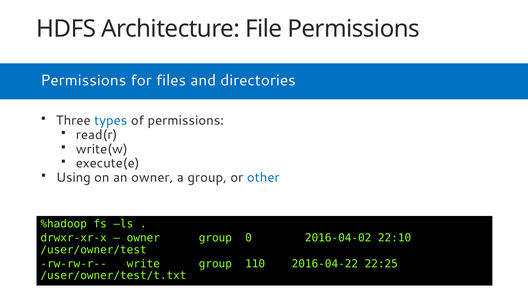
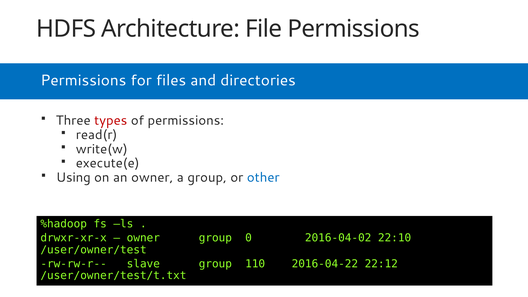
types colour: blue -> red (111, 121)
write: write -> slave (143, 264)
22:25: 22:25 -> 22:12 (381, 264)
